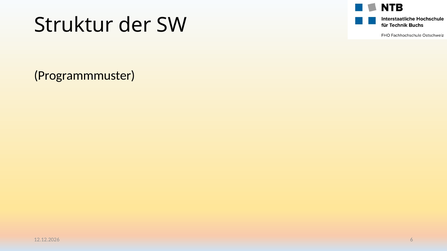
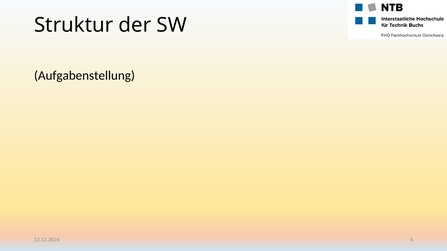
Programmmuster: Programmmuster -> Aufgabenstellung (84, 76)
